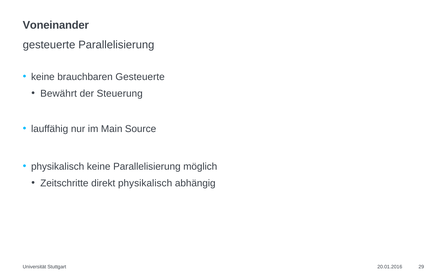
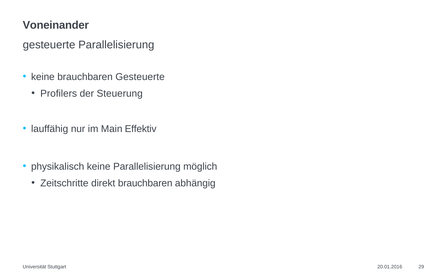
Bewährt: Bewährt -> Profilers (59, 93)
Source: Source -> Effektiv (141, 129)
direkt physikalisch: physikalisch -> brauchbaren (145, 183)
